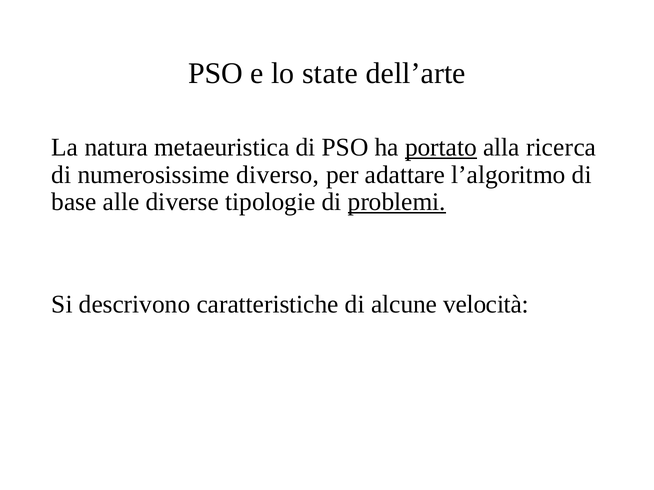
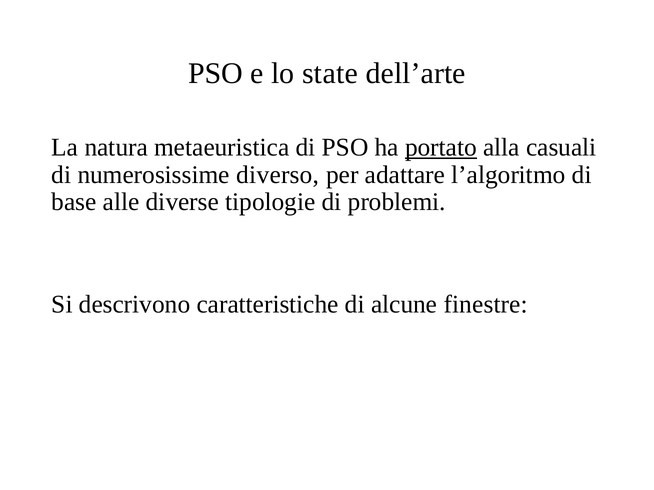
ricerca: ricerca -> casuali (561, 147)
problemi underline: present -> none (397, 202)
velocità: velocità -> finestre (486, 305)
